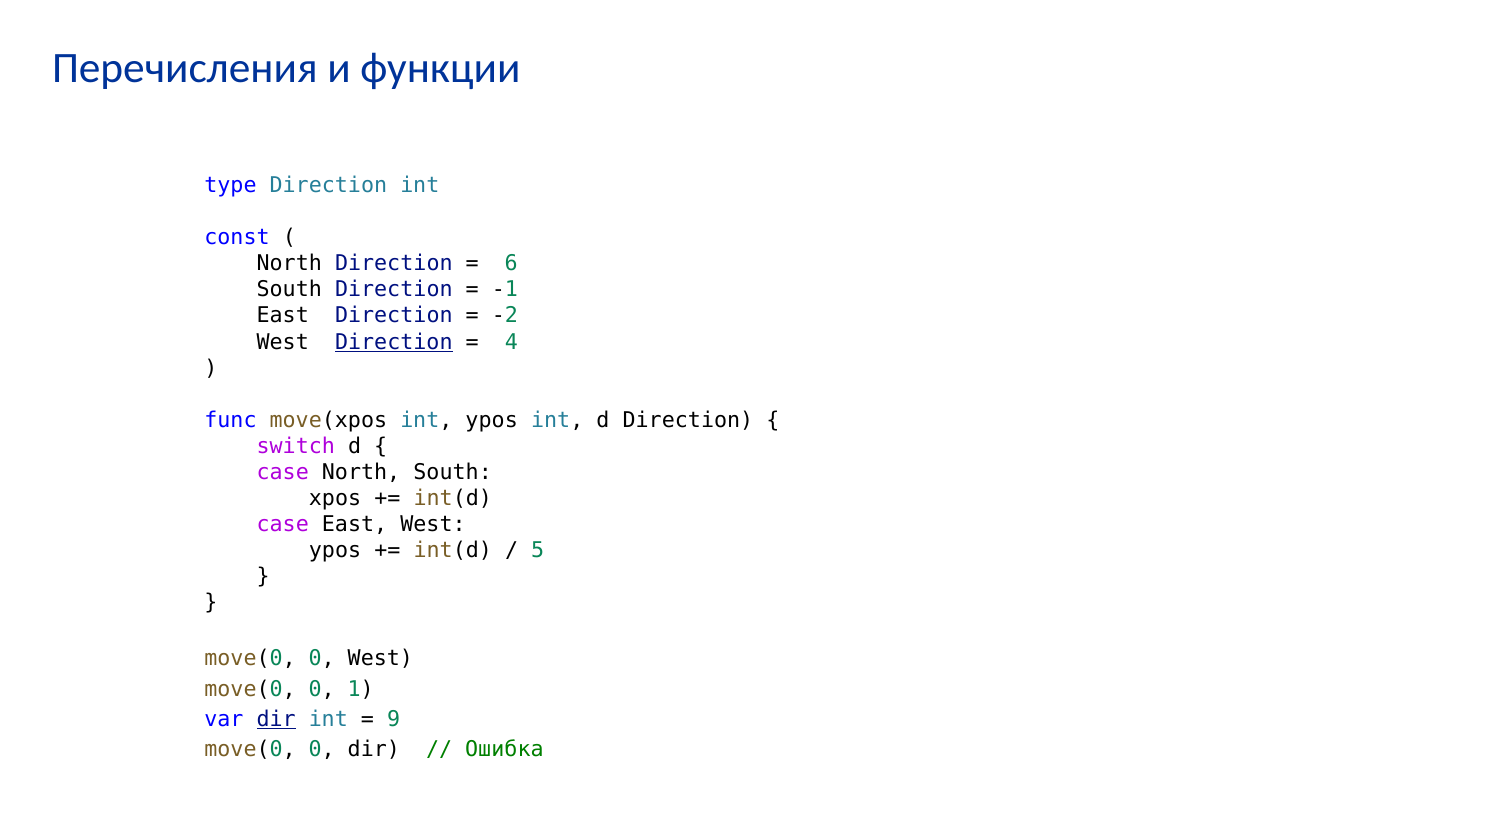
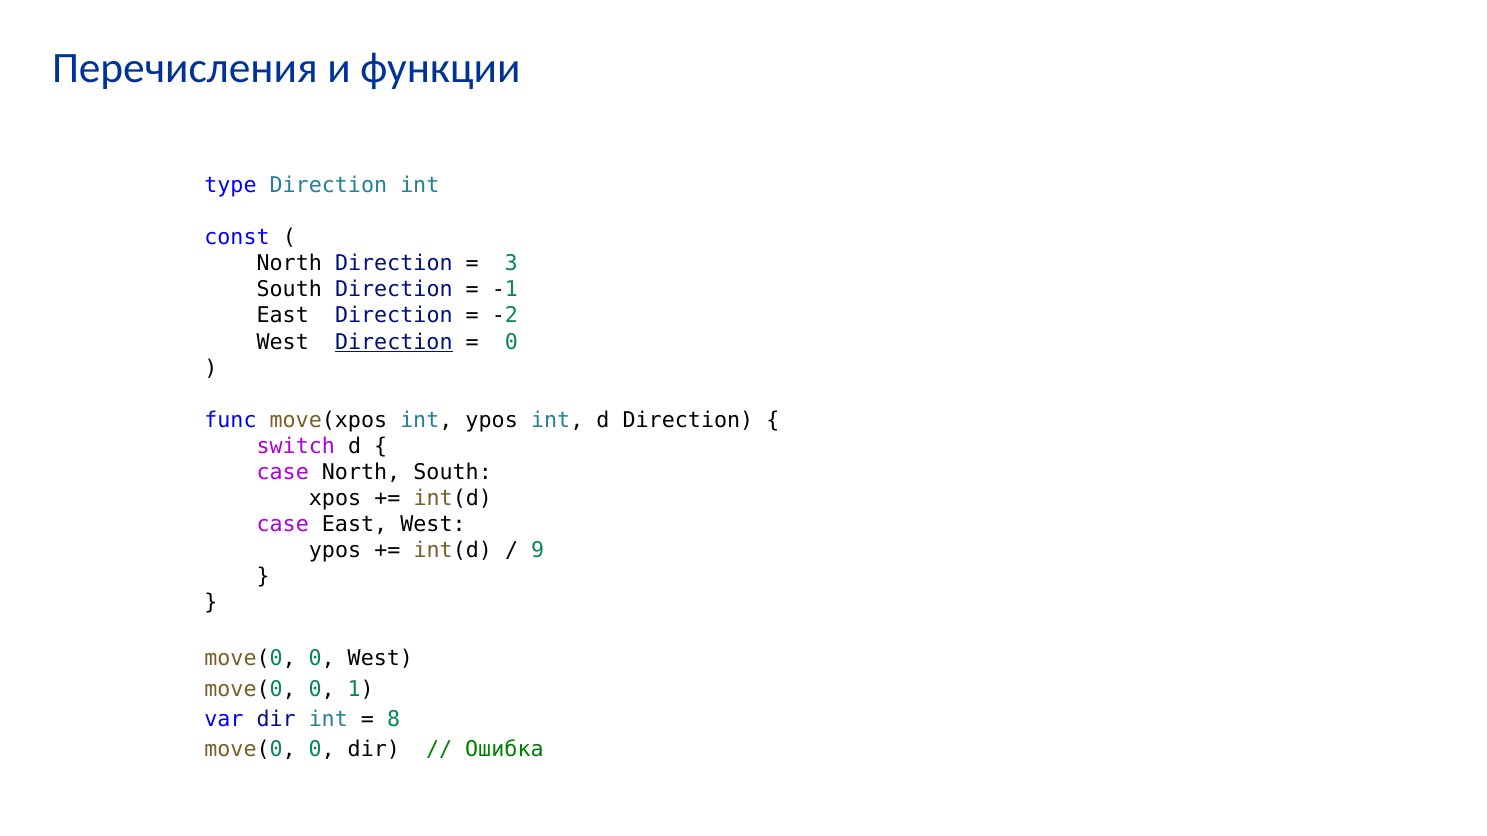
6: 6 -> 3 (511, 264)
4: 4 -> 0 (511, 342)
5: 5 -> 9 (538, 550)
dir underline: present -> none (276, 720)
9: 9 -> 8 (394, 720)
